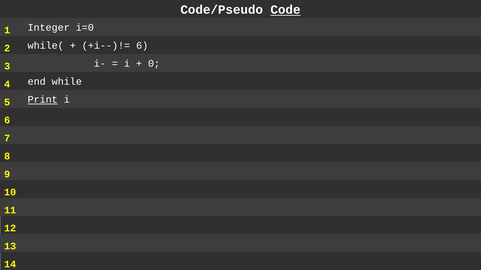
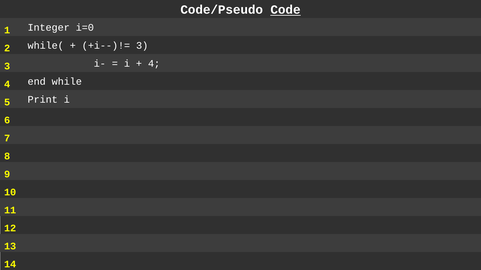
+i--)!= 6: 6 -> 3 (142, 46)
0: 0 -> 4 (154, 64)
Print underline: present -> none (43, 100)
